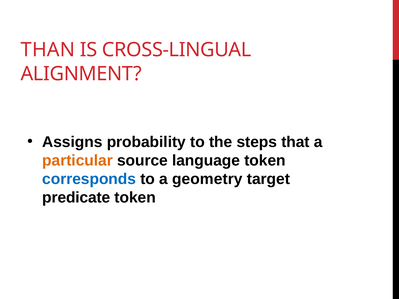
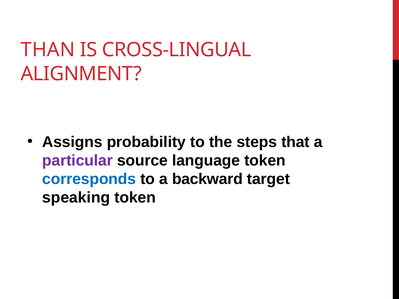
particular colour: orange -> purple (78, 161)
geometry: geometry -> backward (207, 179)
predicate: predicate -> speaking (76, 198)
